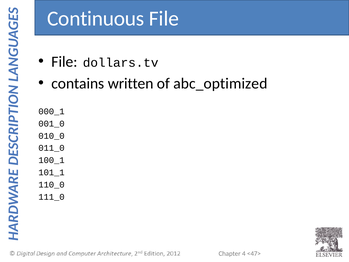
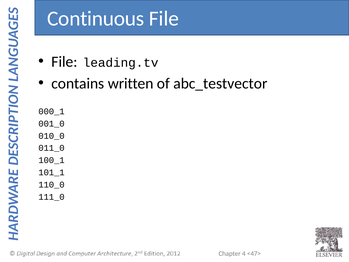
dollars.tv: dollars.tv -> leading.tv (121, 63)
abc_optimized: abc_optimized -> abc_testvector (220, 83)
